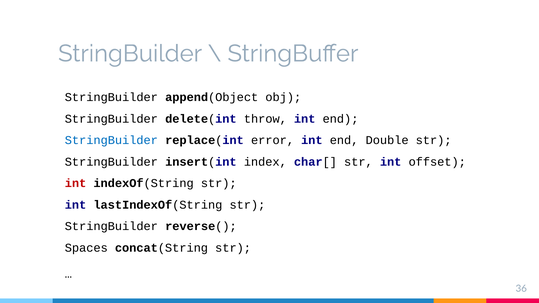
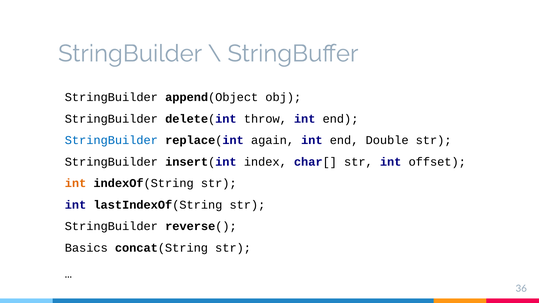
error: error -> again (273, 140)
int colour: red -> orange (76, 183)
Spaces: Spaces -> Basics (86, 248)
